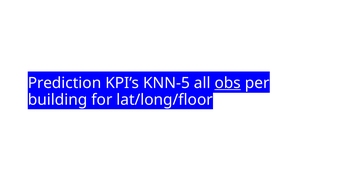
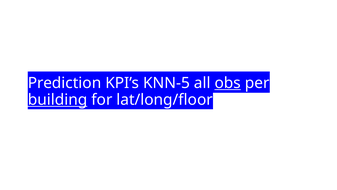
building underline: none -> present (58, 99)
